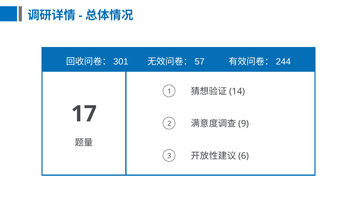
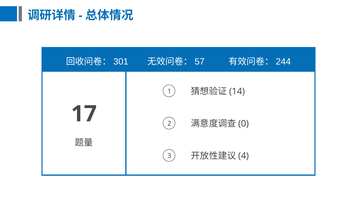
9: 9 -> 0 (244, 124)
6: 6 -> 4 (244, 156)
